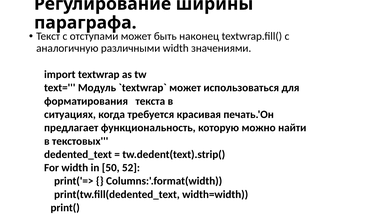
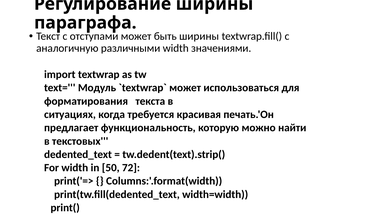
быть наконец: наконец -> ширины (199, 36)
52: 52 -> 72 (131, 168)
